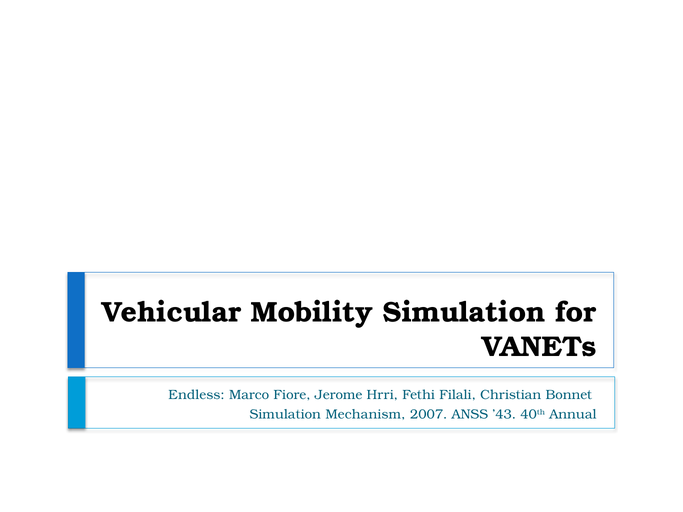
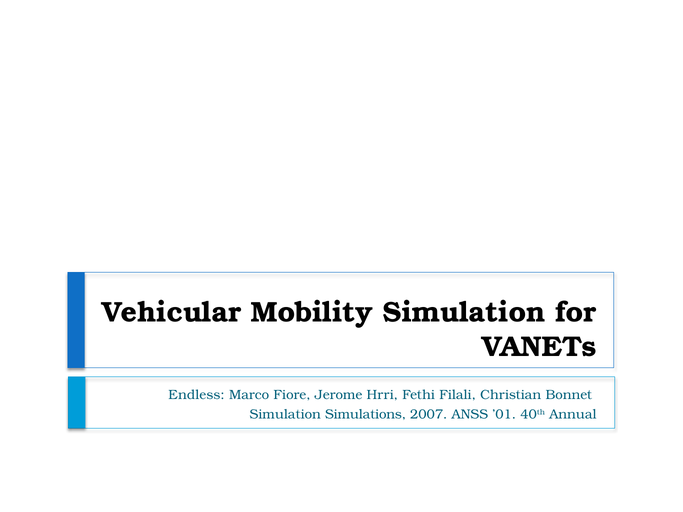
Mechanism: Mechanism -> Simulations (366, 415)
’43: ’43 -> ’01 (504, 415)
